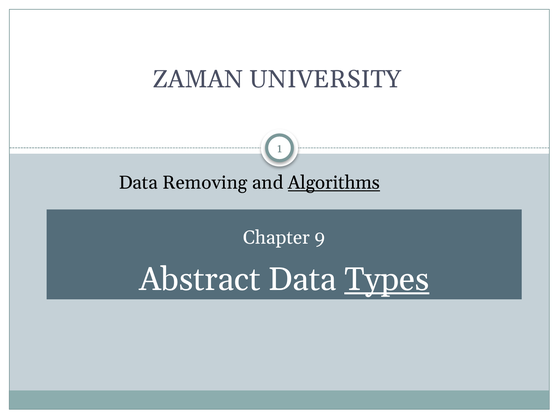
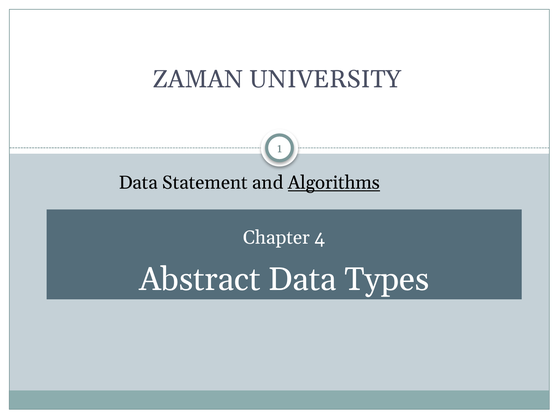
Removing: Removing -> Statement (205, 183)
9: 9 -> 4 (320, 238)
Types underline: present -> none (387, 279)
